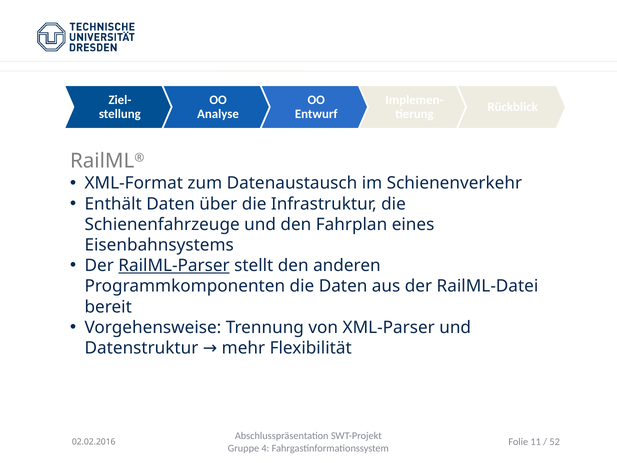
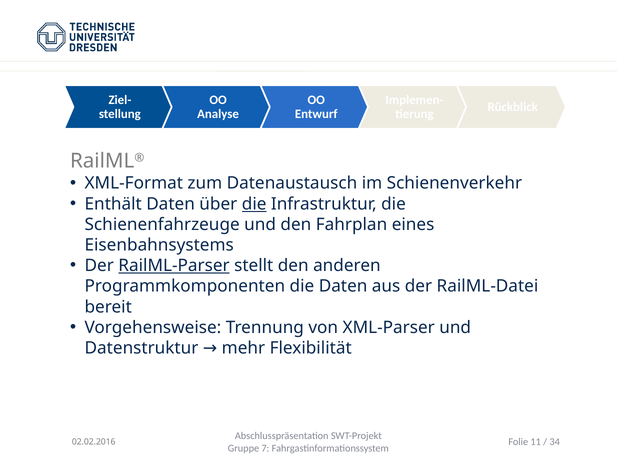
die underline: none -> present (254, 204)
52: 52 -> 34 (555, 442)
4: 4 -> 7 (265, 448)
